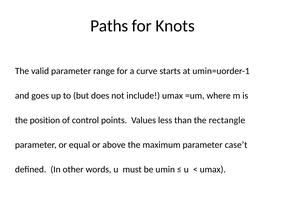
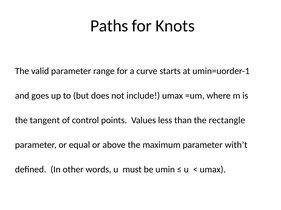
position: position -> tangent (45, 121)
case’t: case’t -> with’t (236, 145)
